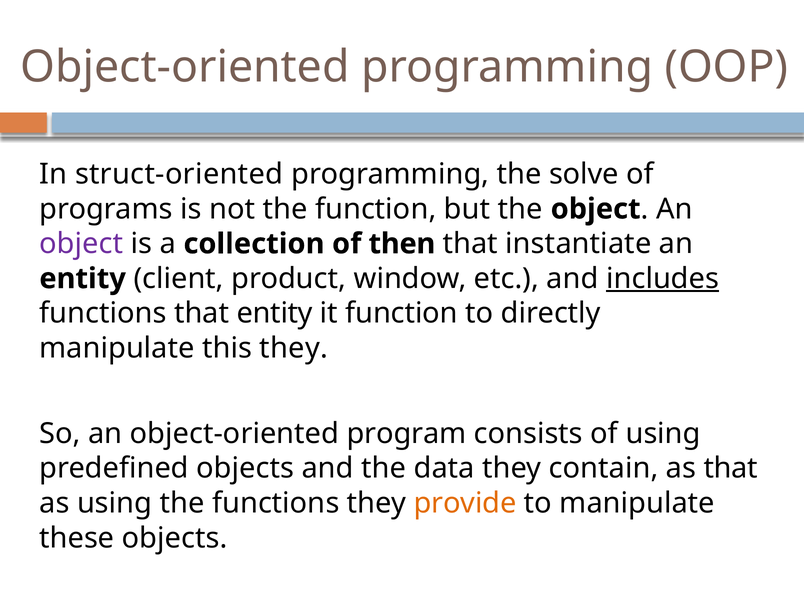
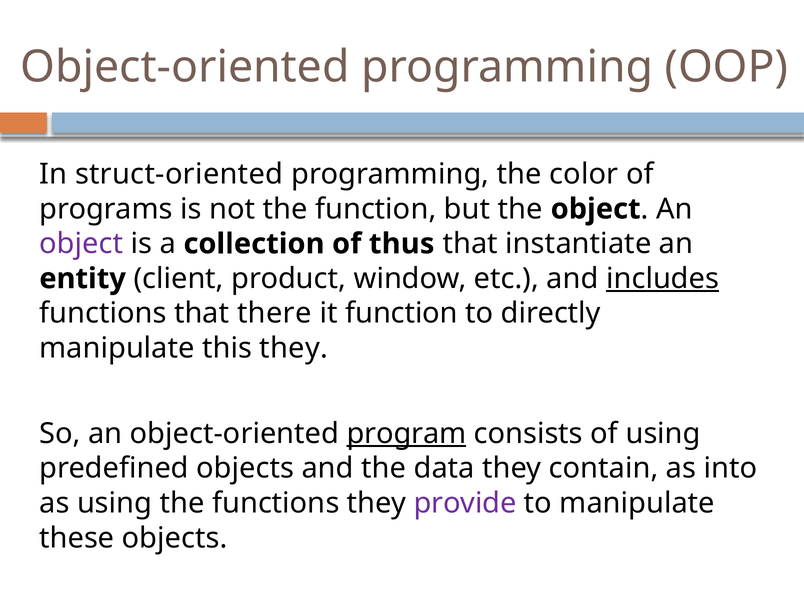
solve: solve -> color (584, 174)
then: then -> thus (402, 244)
that entity: entity -> there (274, 313)
program underline: none -> present (406, 434)
as that: that -> into (731, 468)
provide colour: orange -> purple (465, 503)
